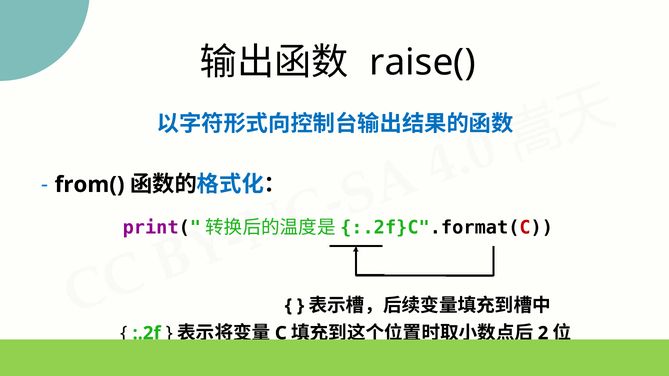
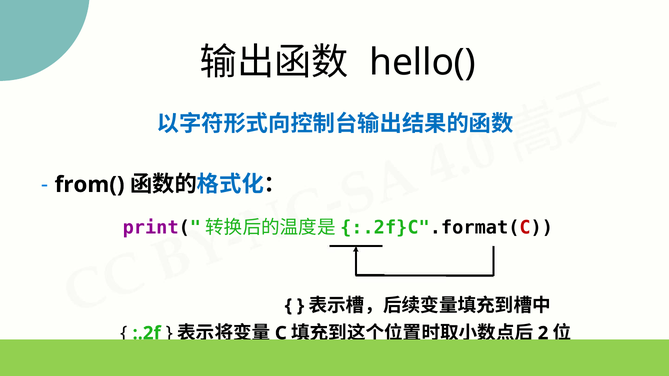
raise(: raise( -> hello( (423, 62)
